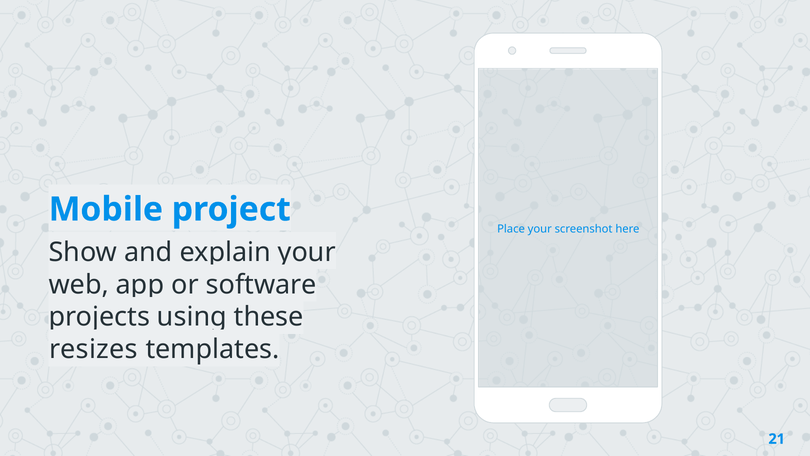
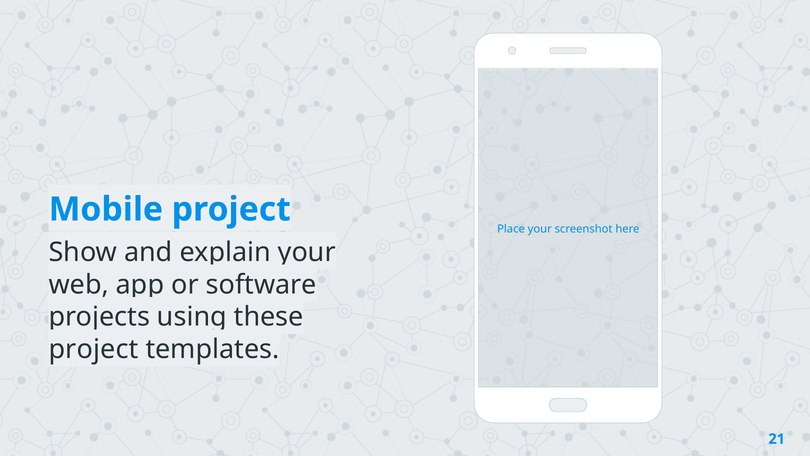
resizes: resizes -> project (94, 349)
